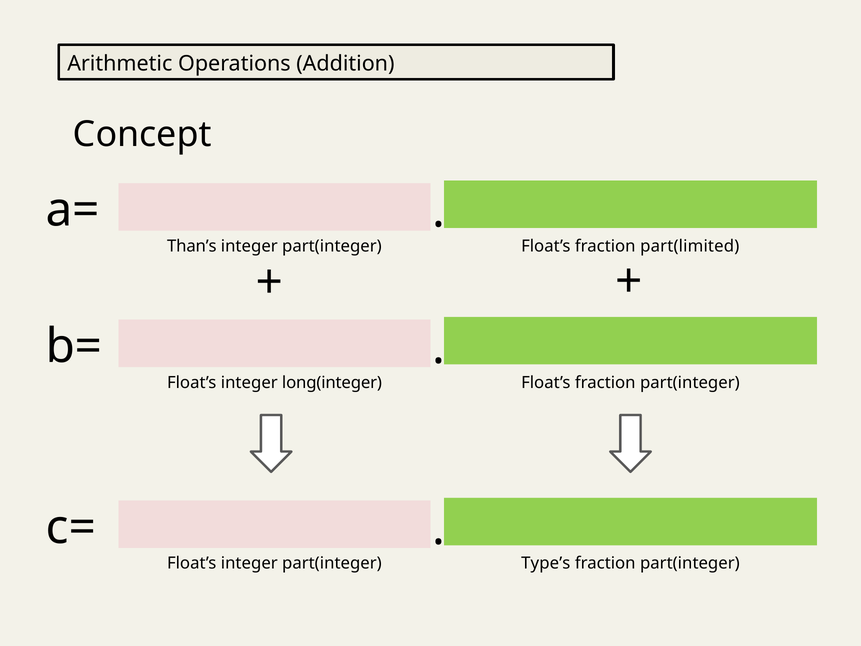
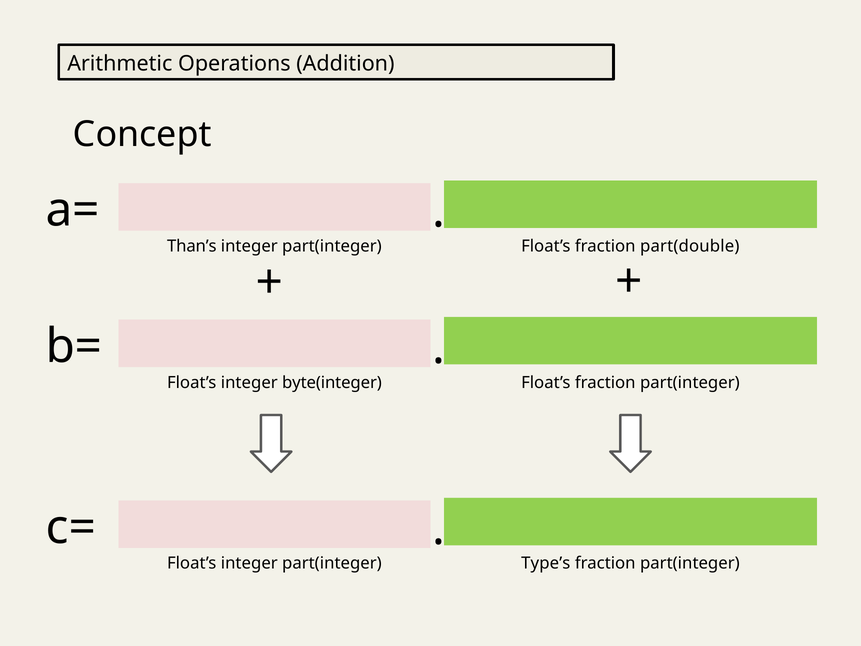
part(limited: part(limited -> part(double (690, 246)
long(integer: long(integer -> byte(integer (332, 382)
